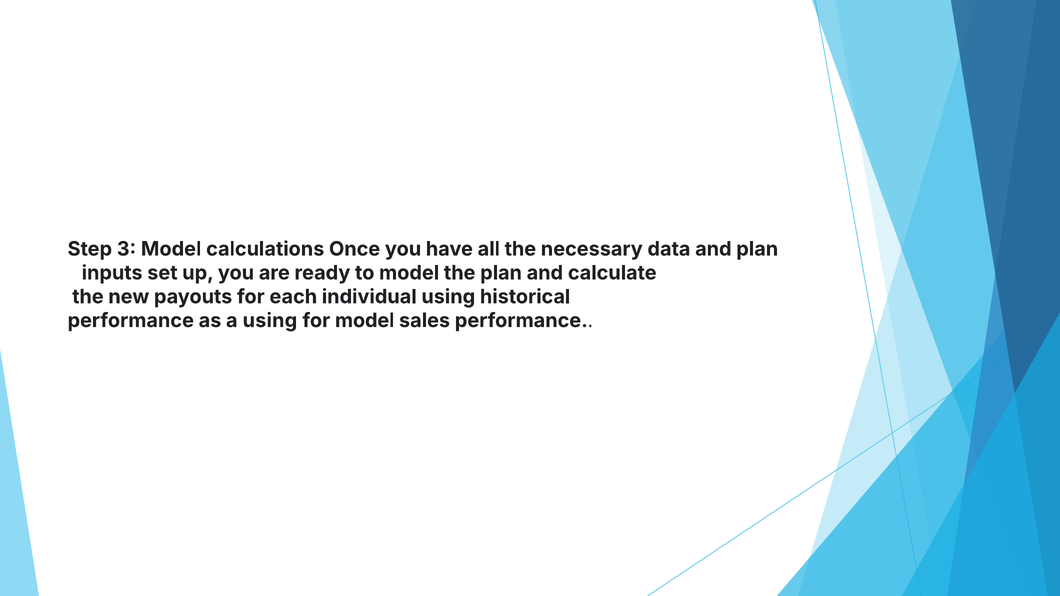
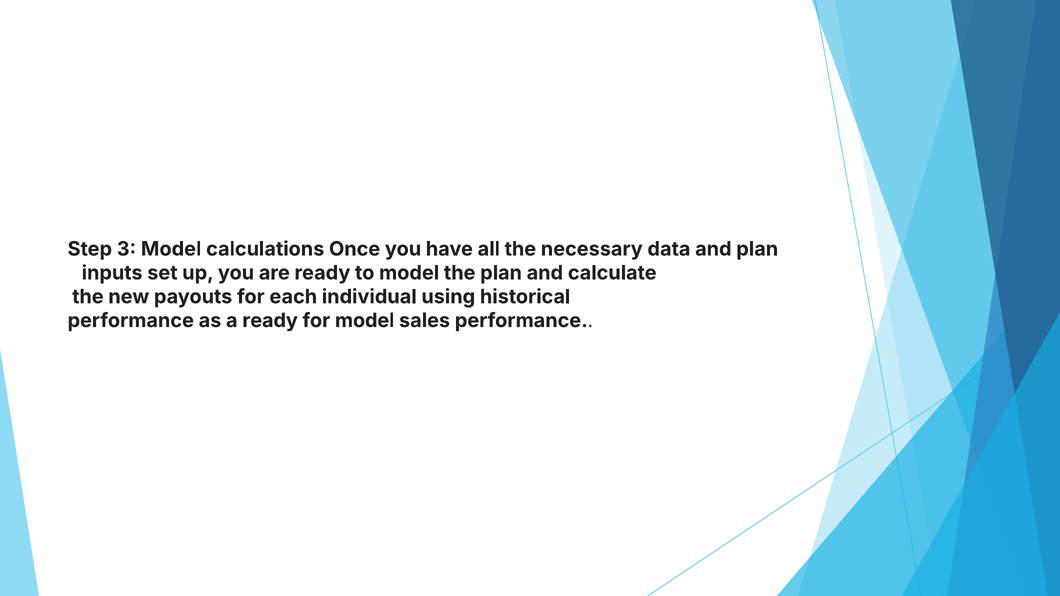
a using: using -> ready (270, 321)
